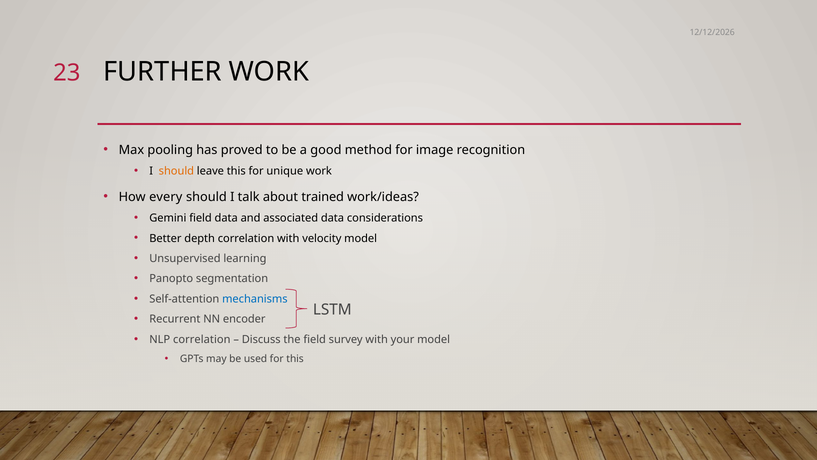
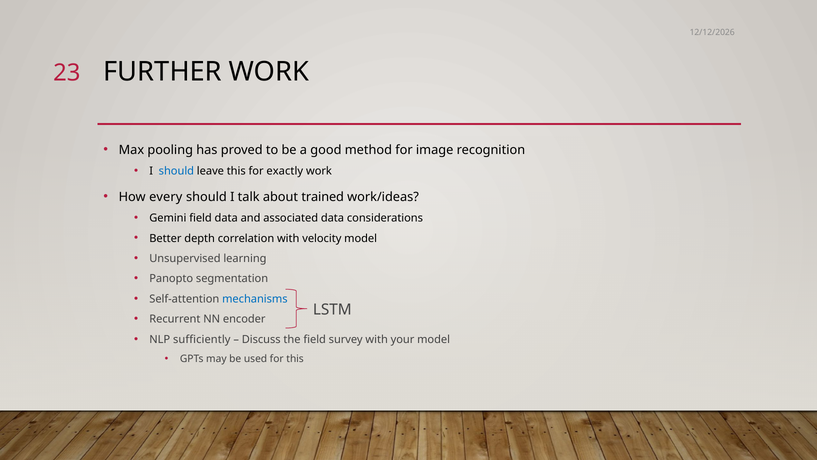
should colour: orange -> blue (176, 171)
unique: unique -> exactly (285, 171)
NLP correlation: correlation -> sufficiently (202, 339)
